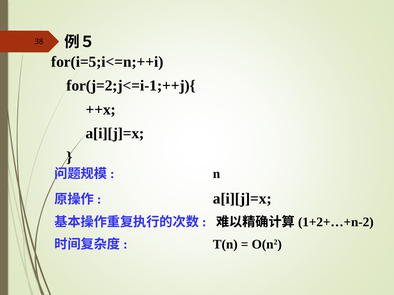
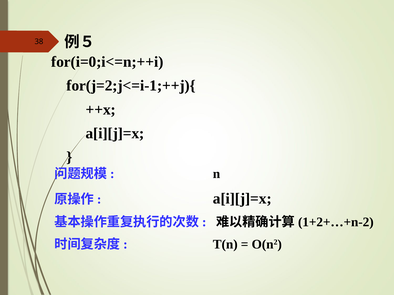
for(i=5;i<=n;++i: for(i=5;i<=n;++i -> for(i=0;i<=n;++i (107, 62)
